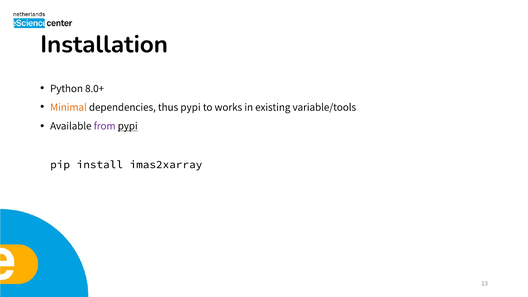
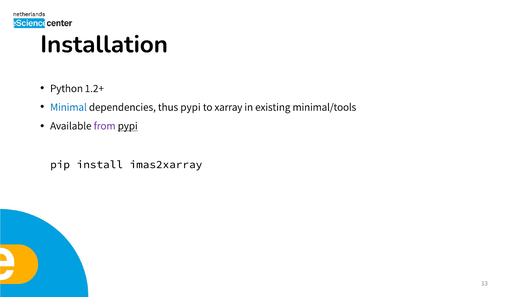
8.0+: 8.0+ -> 1.2+ (95, 88)
Minimal colour: orange -> blue (68, 107)
works: works -> xarray (228, 107)
variable/tools: variable/tools -> minimal/tools (324, 107)
